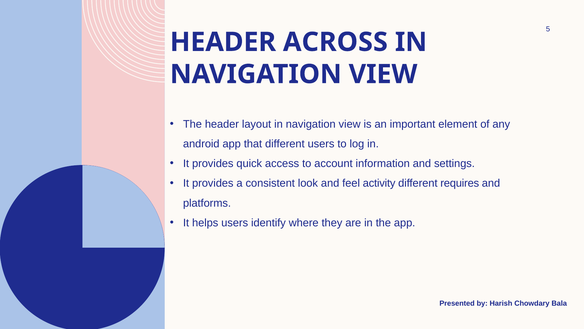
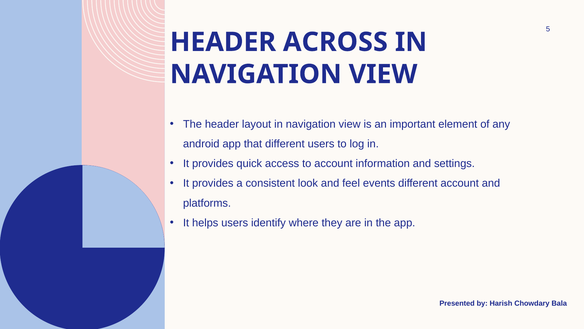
activity: activity -> events (379, 183)
different requires: requires -> account (460, 183)
